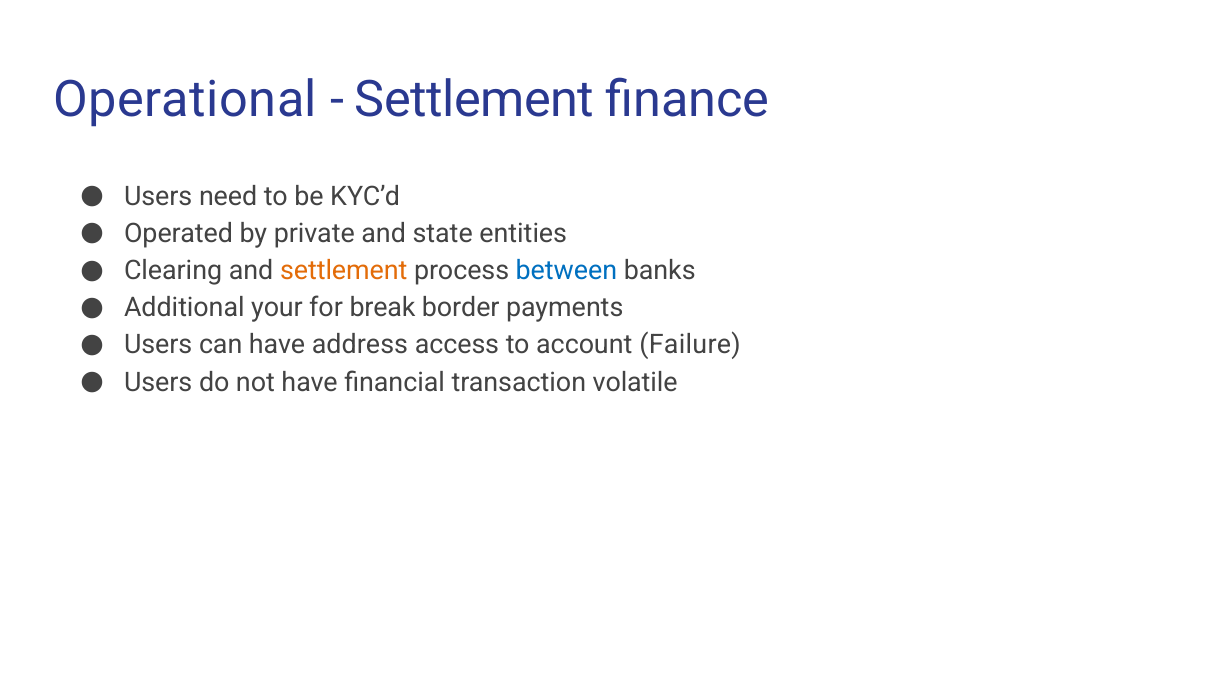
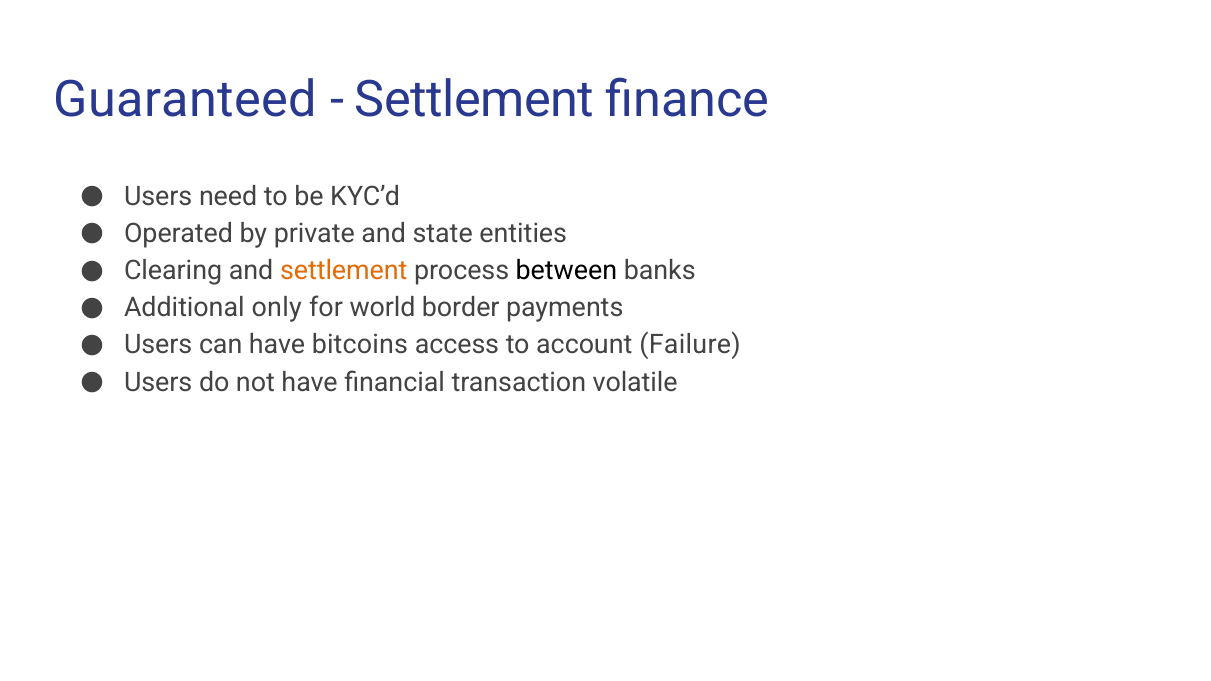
Operational: Operational -> Guaranteed (185, 100)
between colour: blue -> black (566, 271)
your: your -> only (277, 308)
break: break -> world (382, 308)
address: address -> bitcoins (360, 345)
